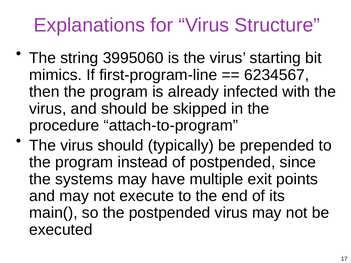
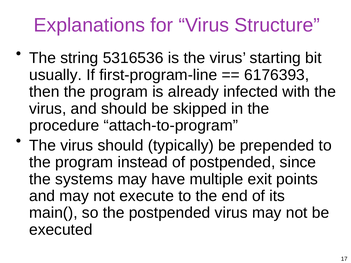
3995060: 3995060 -> 5316536 (133, 58)
mimics: mimics -> usually (56, 75)
6234567: 6234567 -> 6176393 (277, 75)
